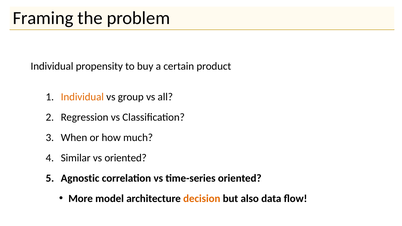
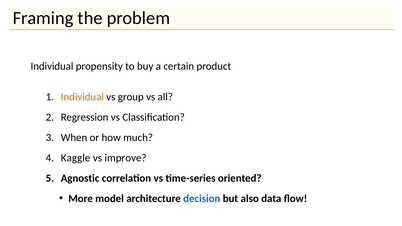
Similar: Similar -> Kaggle (76, 158)
vs oriented: oriented -> improve (126, 158)
decision colour: orange -> blue (202, 199)
